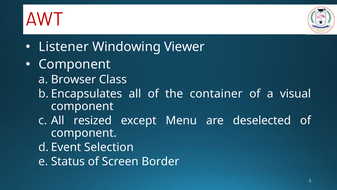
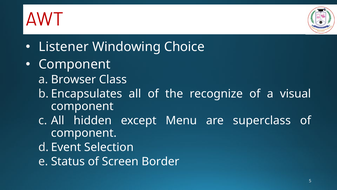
Viewer: Viewer -> Choice (184, 47)
container: container -> recognize (216, 93)
resized: resized -> hidden (93, 120)
deselected: deselected -> superclass (262, 120)
